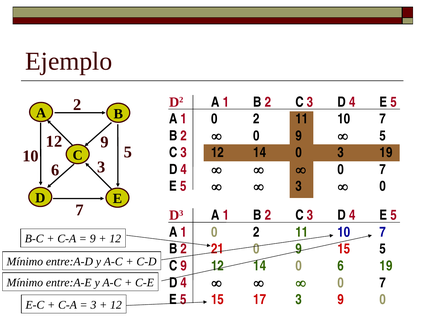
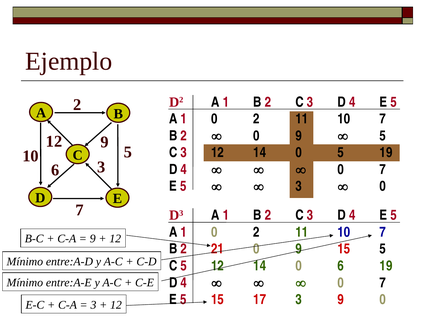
0 3: 3 -> 5 (341, 152)
C 9: 9 -> 5 (184, 266)
